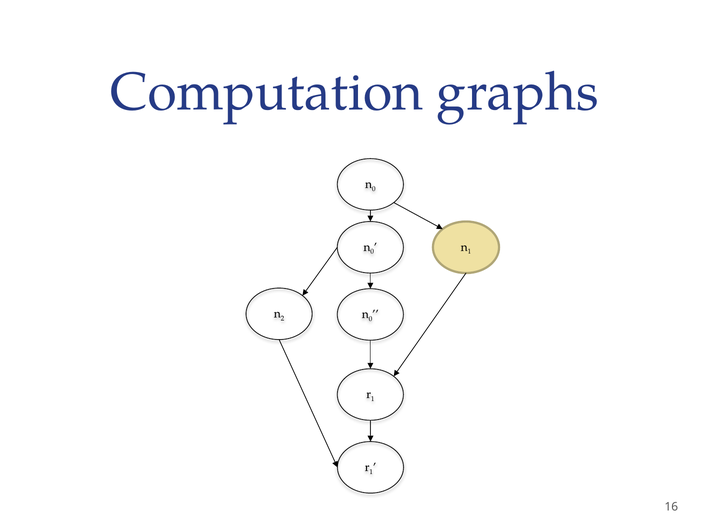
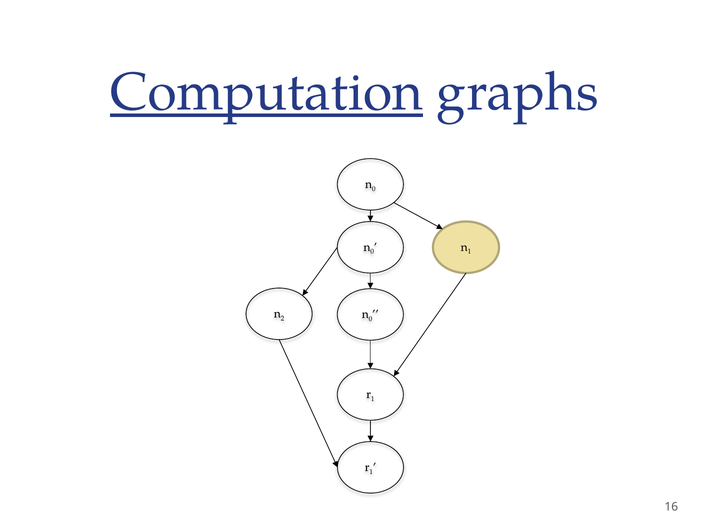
Computation underline: none -> present (267, 92)
